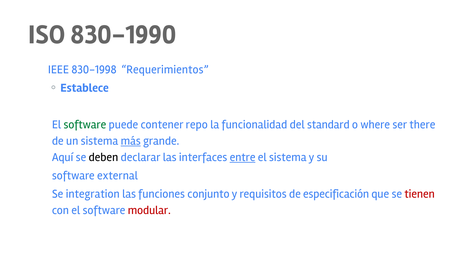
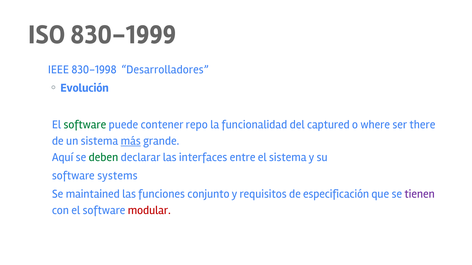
830-1990: 830-1990 -> 830-1999 (123, 35)
Requerimientos: Requerimientos -> Desarrolladores (165, 70)
Establece: Establece -> Evolución (85, 88)
standard: standard -> captured (328, 125)
deben colour: black -> green (103, 157)
entre underline: present -> none (243, 157)
external: external -> systems (117, 176)
integration: integration -> maintained (93, 194)
tienen colour: red -> purple (420, 194)
